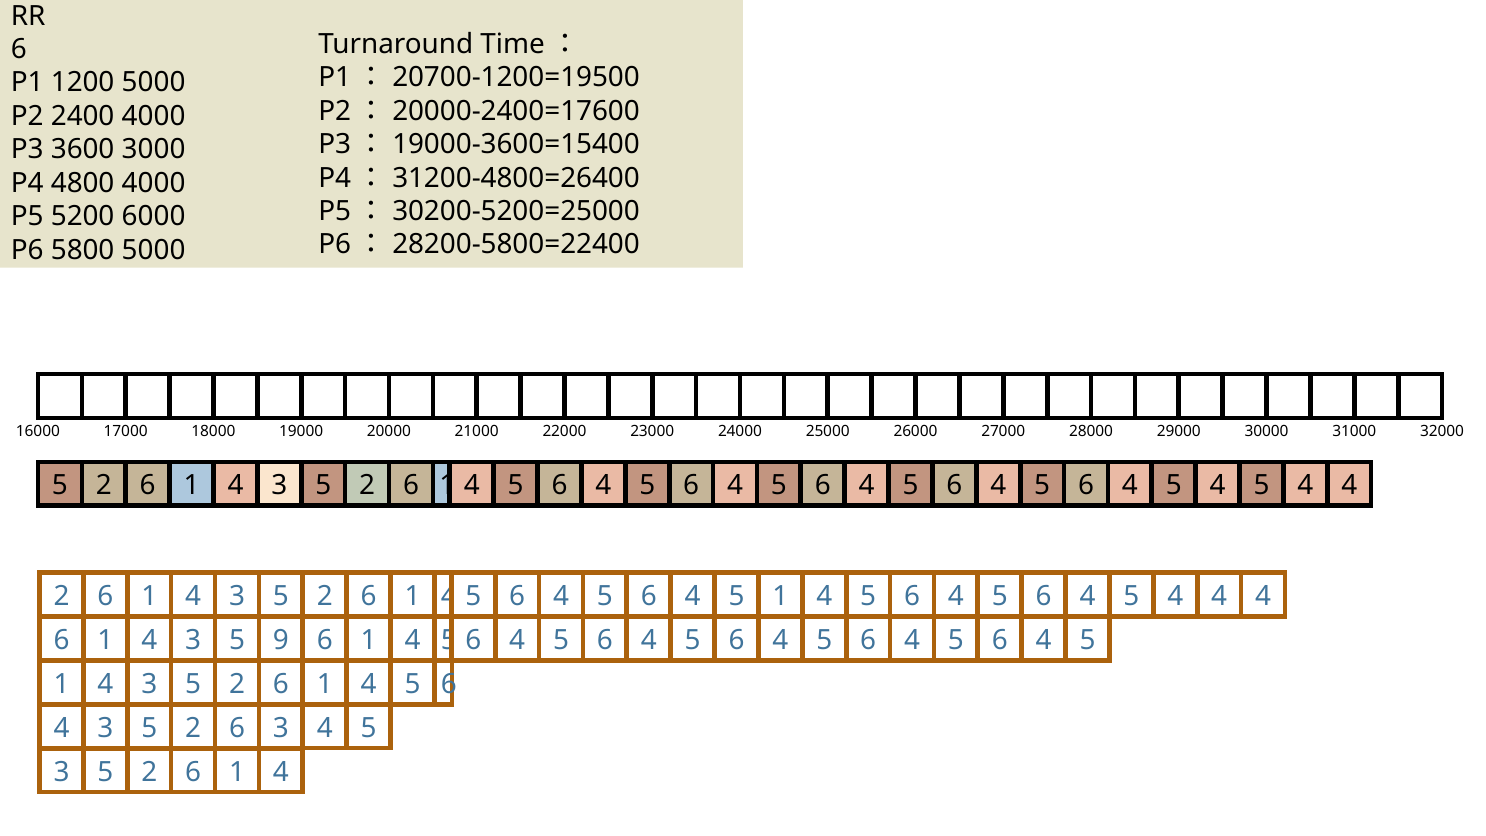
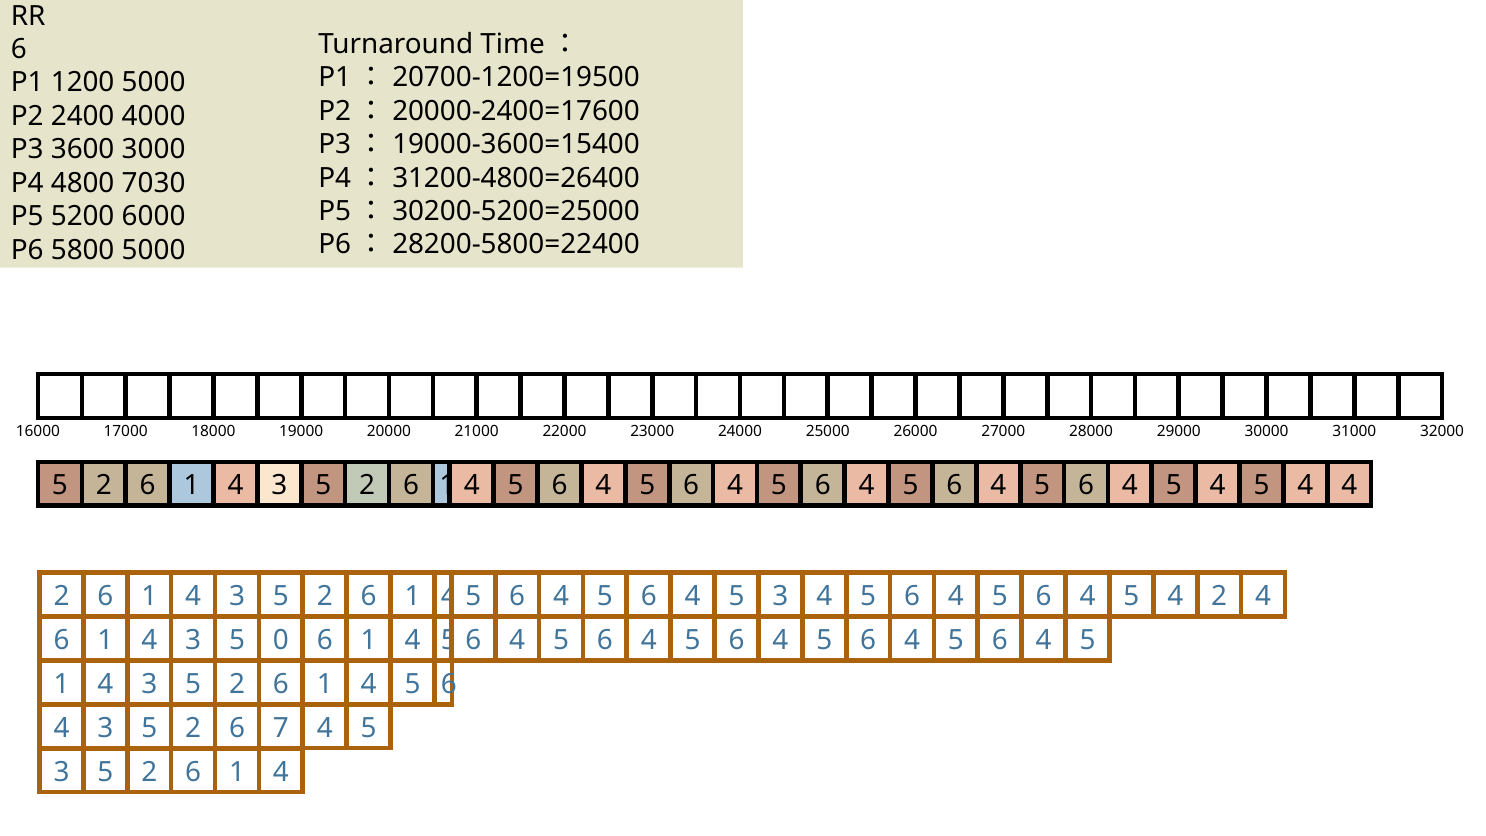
4800 4000: 4000 -> 7030 (154, 183)
1: 1 -> 3 (780, 596)
4: 4 -> 2 (1219, 596)
9: 9 -> 0 (281, 640)
2 3: 3 -> 7 (281, 728)
